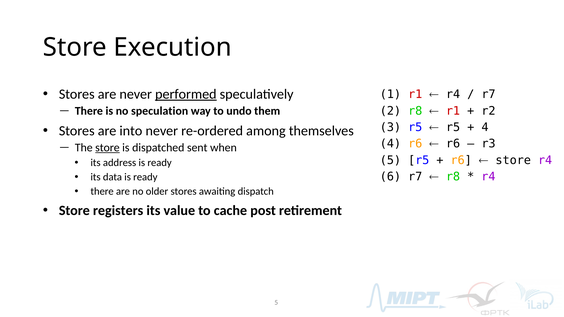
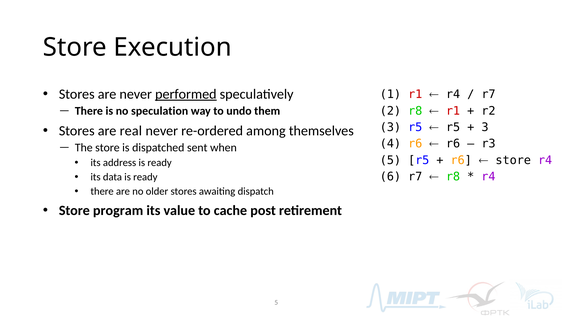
4: 4 -> 3 (485, 127)
into: into -> real (131, 131)
store underline: present -> none (107, 148)
registers: registers -> program (118, 211)
